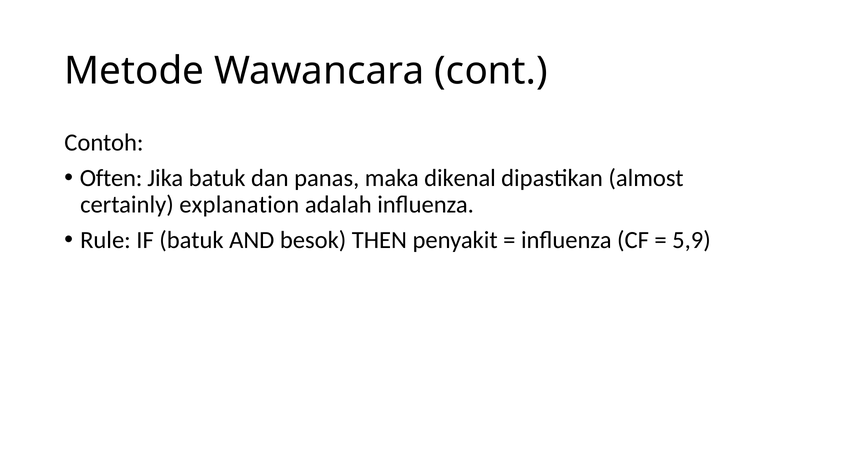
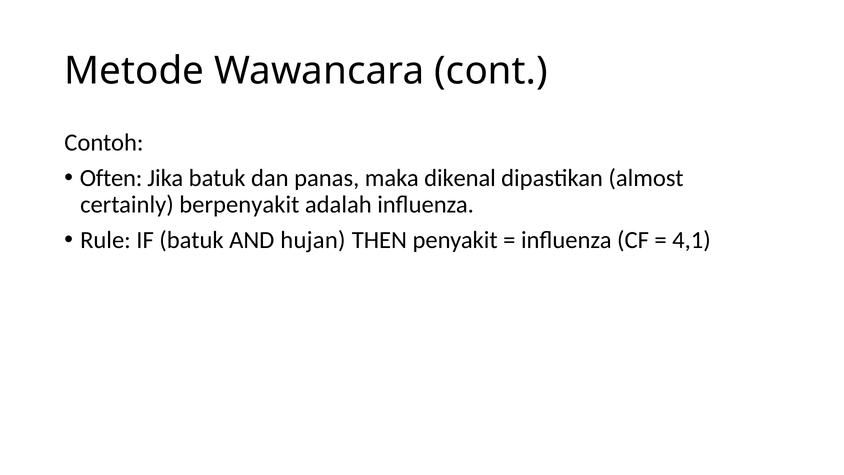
explanation: explanation -> berpenyakit (239, 205)
besok: besok -> hujan (313, 240)
5,9: 5,9 -> 4,1 (691, 240)
